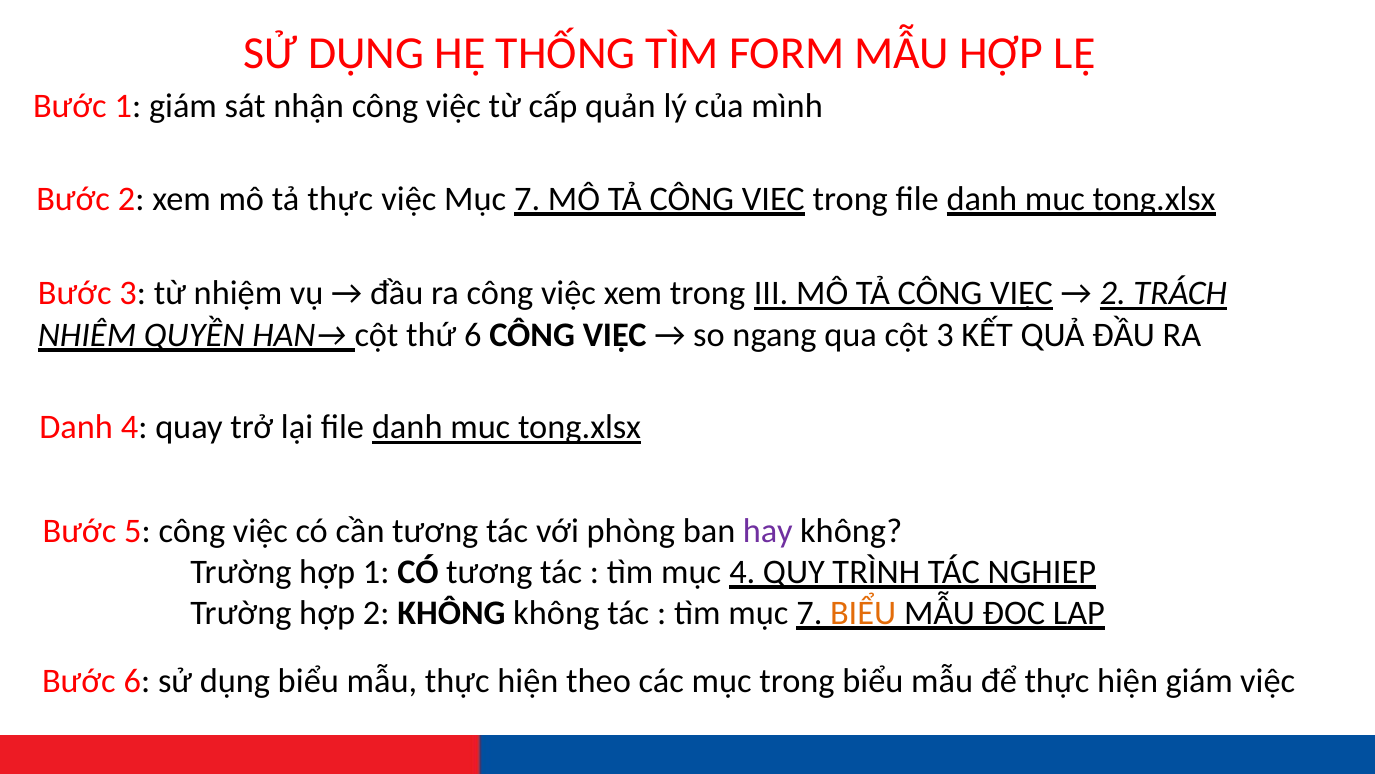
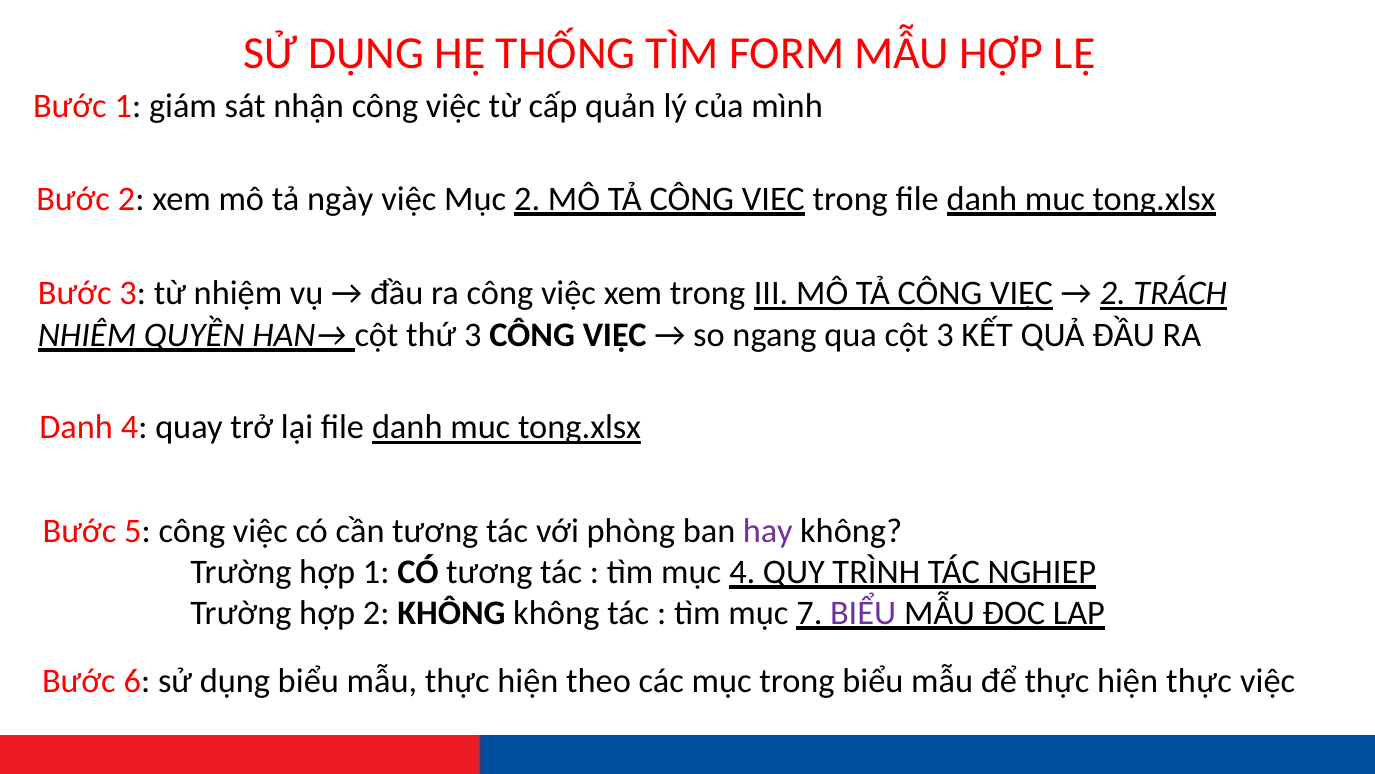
tả thực: thực -> ngày (340, 199)
việc Mục 7: 7 -> 2 (527, 199)
thứ 6: 6 -> 3 (473, 335)
BIỂU colour: orange -> purple (863, 613)
hiện giám: giám -> thực (1199, 681)
